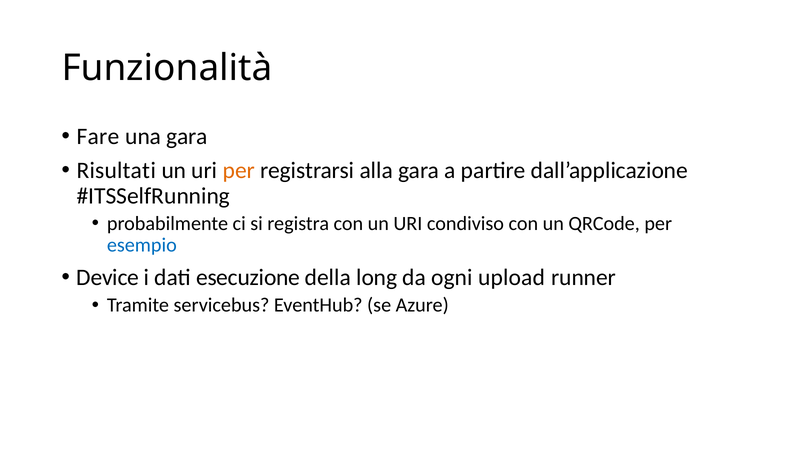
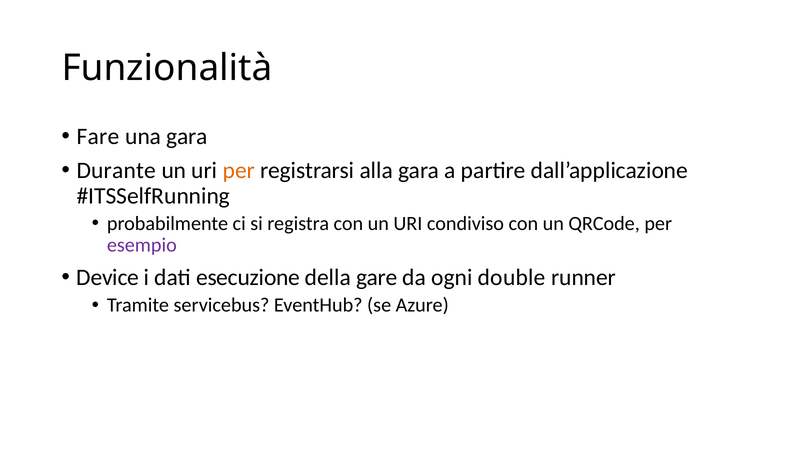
Risultati: Risultati -> Durante (116, 170)
esempio colour: blue -> purple (142, 245)
long: long -> gare (377, 277)
upload: upload -> double (512, 277)
